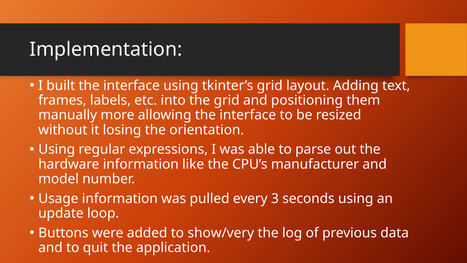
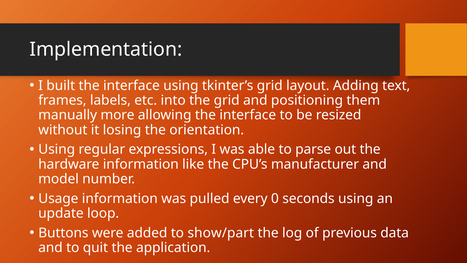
3: 3 -> 0 (275, 198)
show/very: show/very -> show/part (221, 233)
